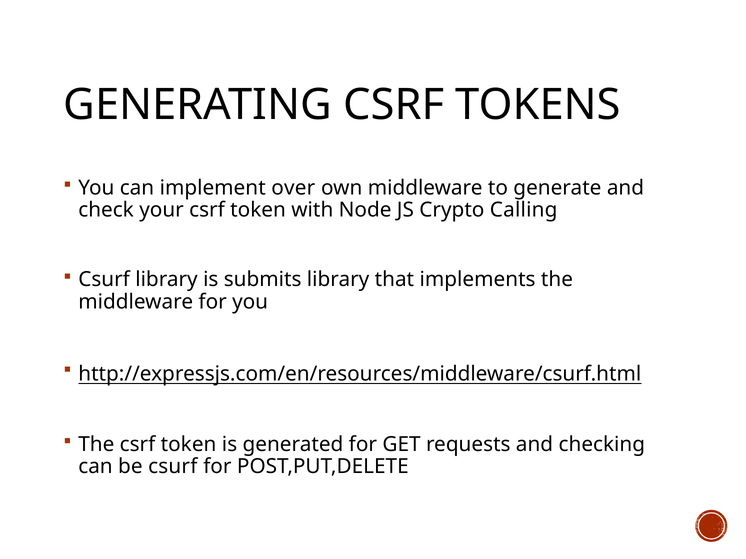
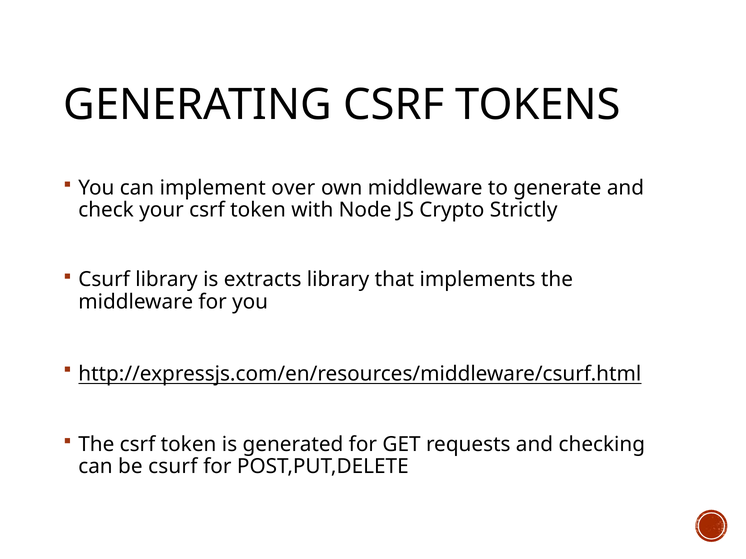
Calling: Calling -> Strictly (524, 210)
submits: submits -> extracts (263, 280)
